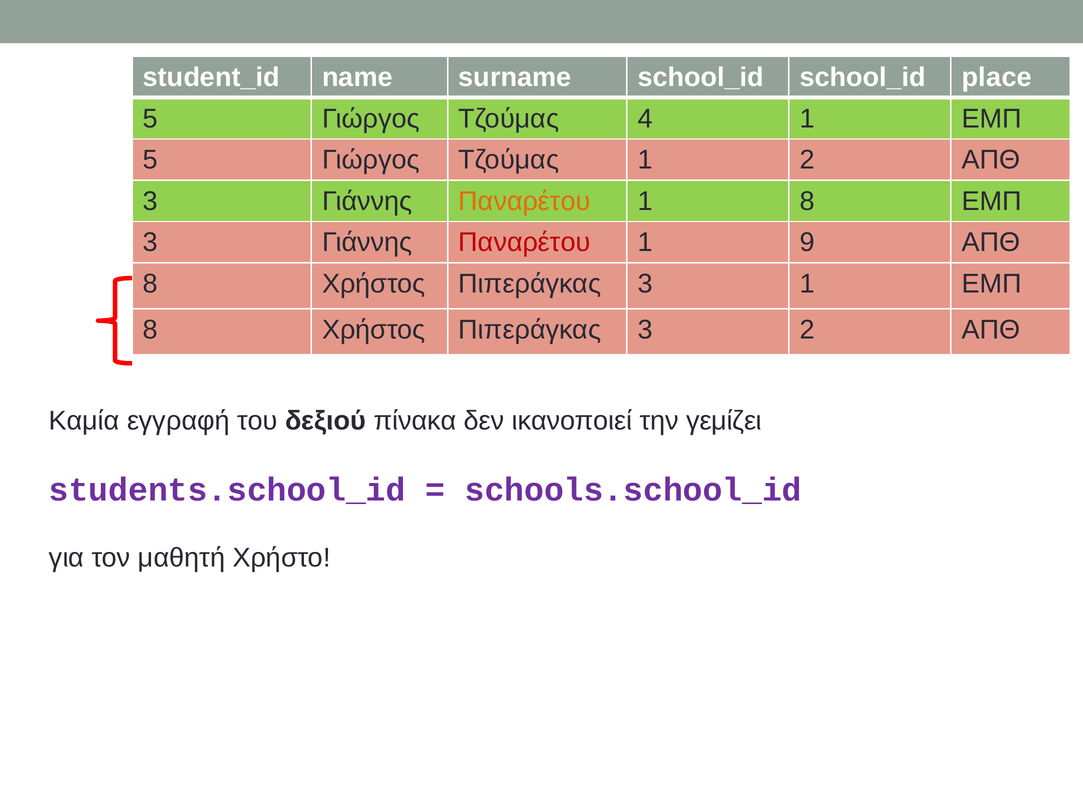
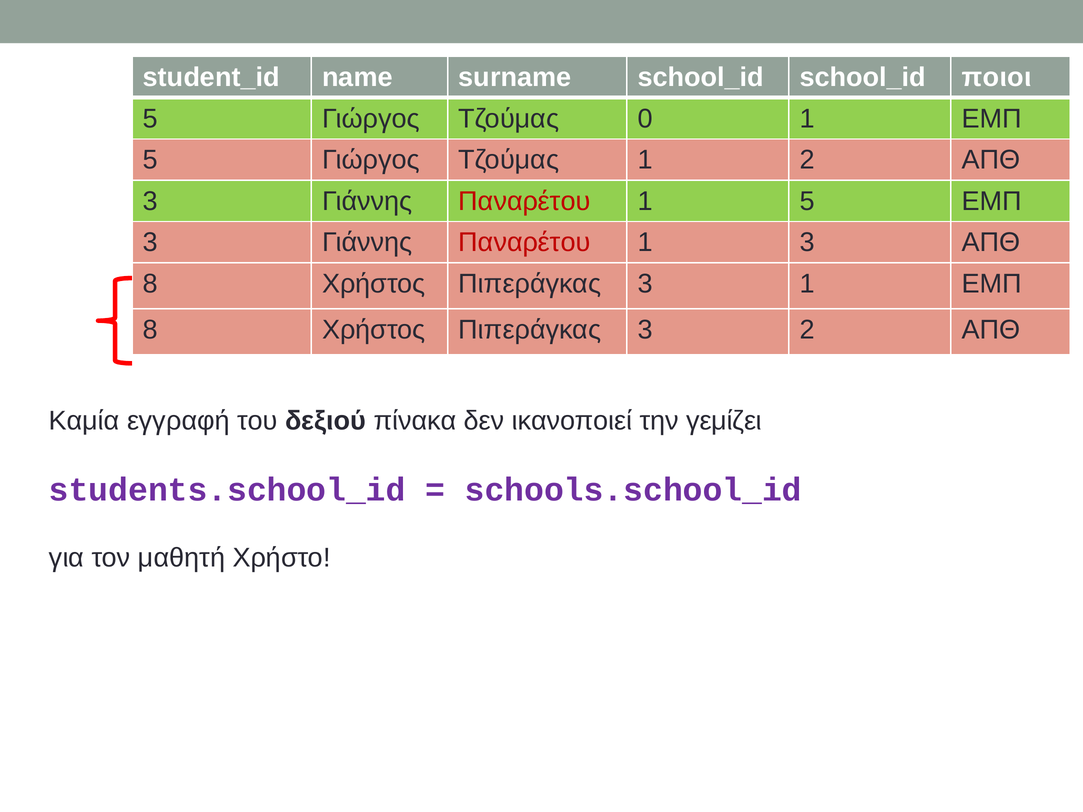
place: place -> ποιοι (997, 77)
4: 4 -> 0 (645, 119)
Παναρέτου colour: orange -> red (524, 201)
1 8: 8 -> 5 (807, 201)
1 9: 9 -> 3 (807, 243)
